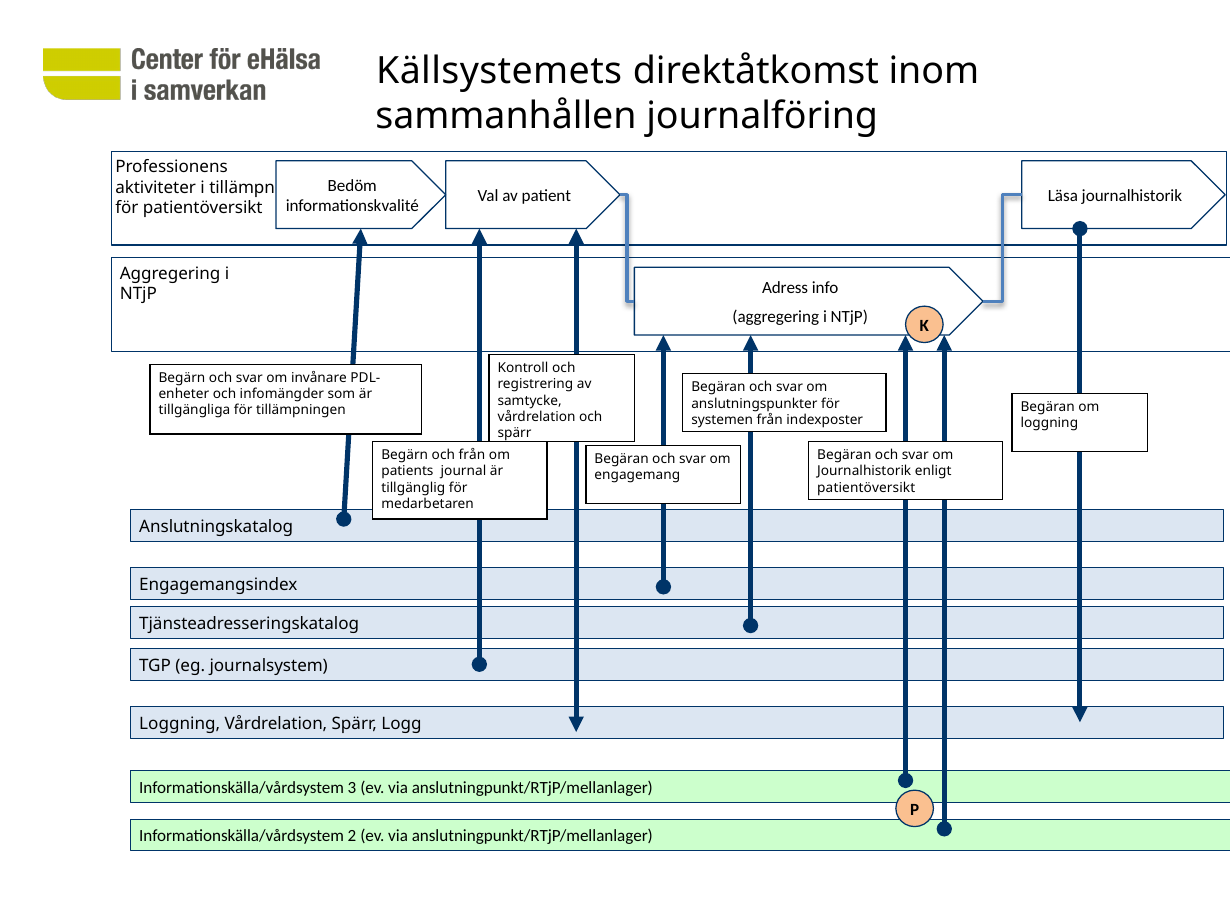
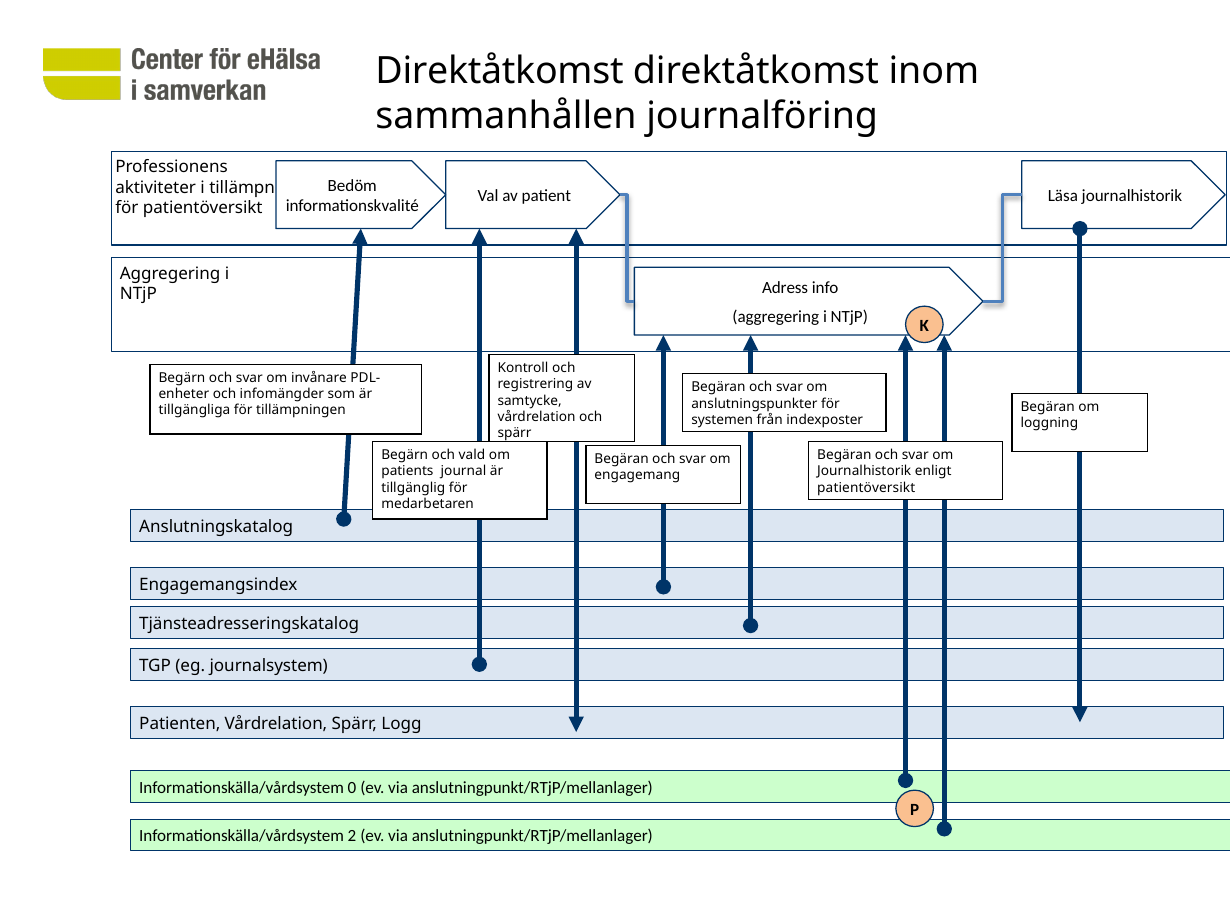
Källsystemets: Källsystemets -> Direktåtkomst (500, 71)
och från: från -> vald (472, 455)
Loggning: Loggning -> Patienten (180, 724)
3: 3 -> 0 (352, 788)
